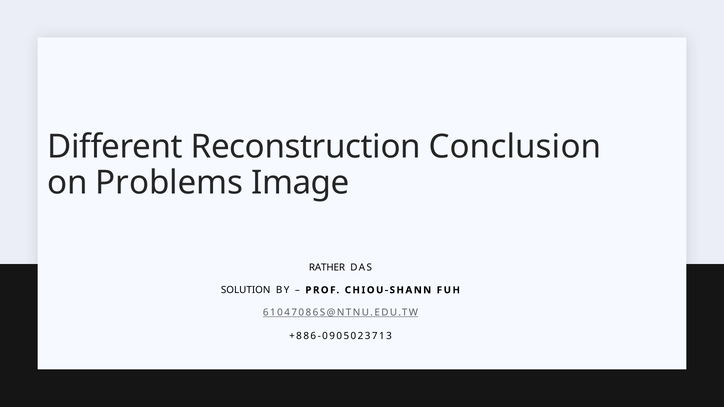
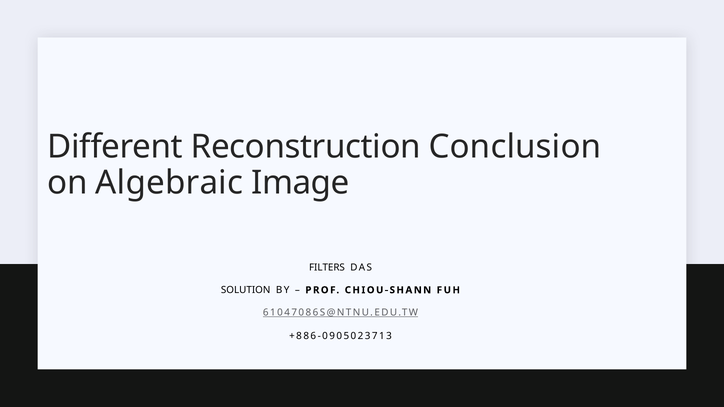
Problems: Problems -> Algebraic (169, 183)
RATHER: RATHER -> FILTERS (327, 268)
